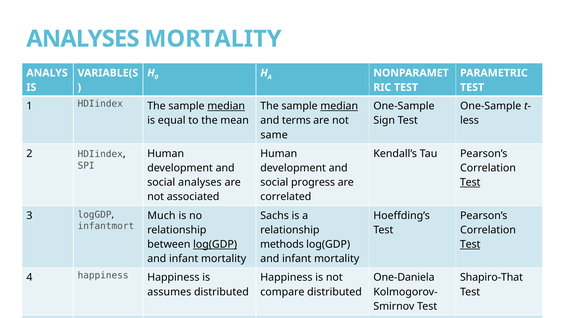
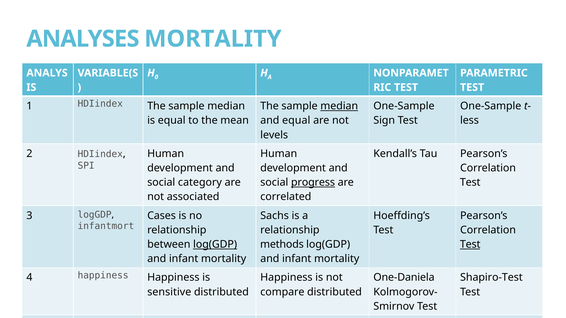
median underline: present -> none (226, 106)
and terms: terms -> equal (296, 121)
same: same -> levels (274, 135)
social analyses: analyses -> category (200, 183)
progress underline: none -> present (313, 183)
Test underline: present -> none (470, 183)
Much: Much -> Cases (162, 216)
Shapiro-That: Shapiro-That -> Shapiro-Test (491, 278)
assumes: assumes -> sensitive (169, 292)
